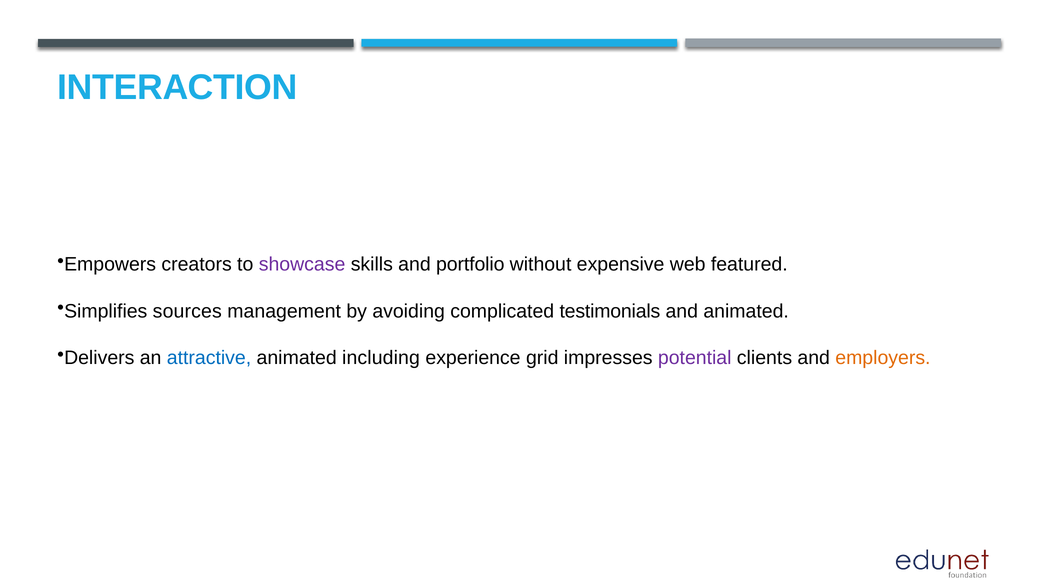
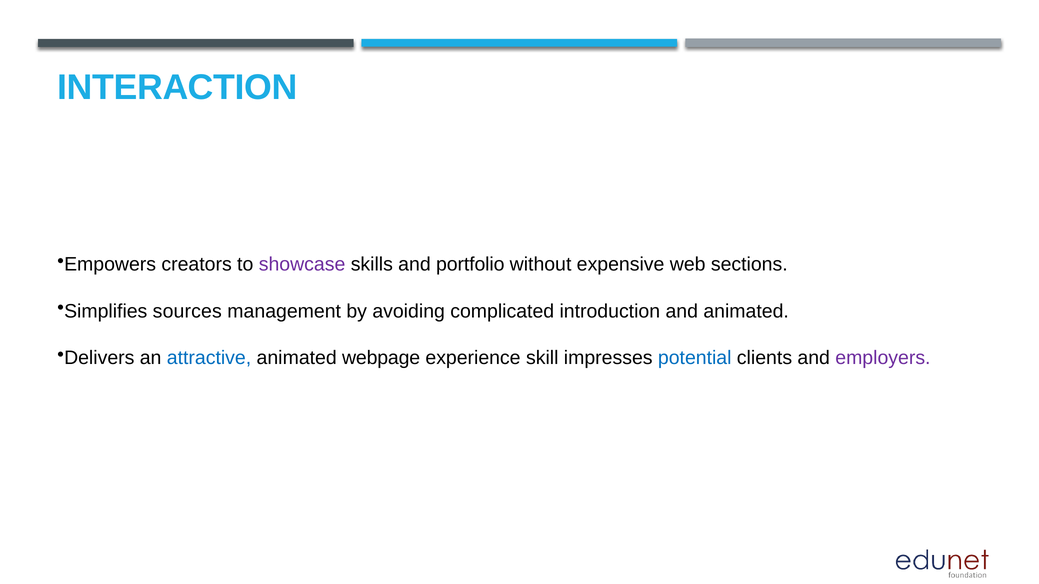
featured: featured -> sections (749, 265)
testimonials: testimonials -> introduction (610, 311)
including: including -> webpage (381, 358)
grid: grid -> skill (542, 358)
potential colour: purple -> blue (695, 358)
employers colour: orange -> purple (883, 358)
